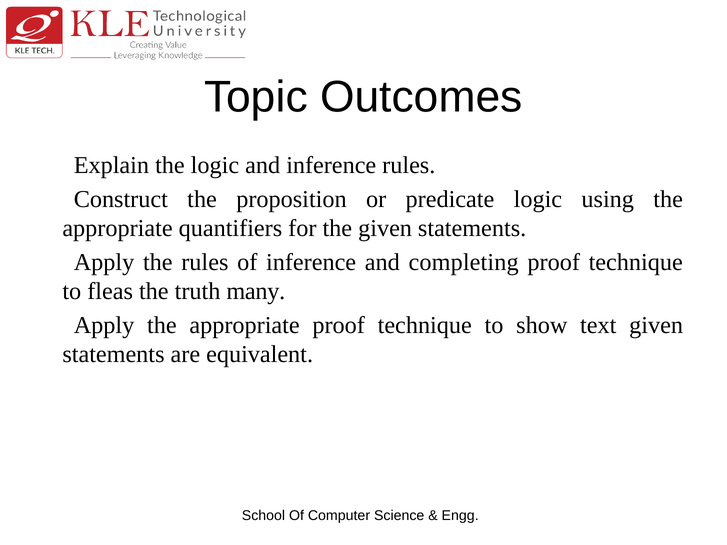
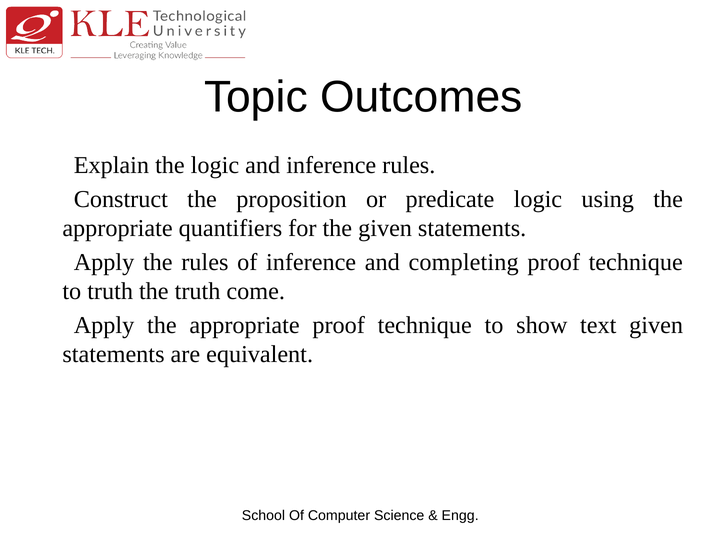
to fleas: fleas -> truth (110, 291)
many: many -> come (256, 291)
